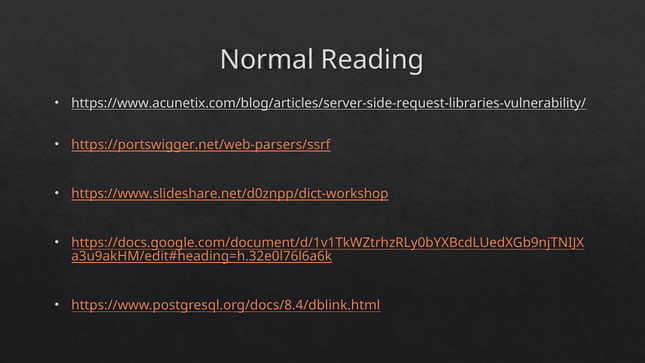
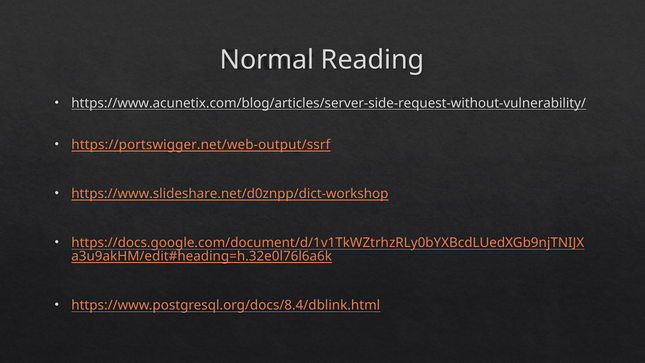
https://www.acunetix.com/blog/articles/server-side-request-libraries-vulnerability/: https://www.acunetix.com/blog/articles/server-side-request-libraries-vulnerability/ -> https://www.acunetix.com/blog/articles/server-side-request-without-vulnerability/ (329, 103)
https://portswigger.net/web-parsers/ssrf: https://portswigger.net/web-parsers/ssrf -> https://portswigger.net/web-output/ssrf (201, 145)
